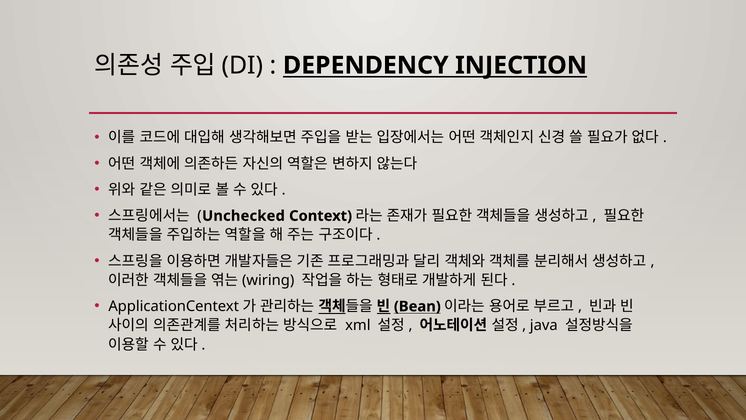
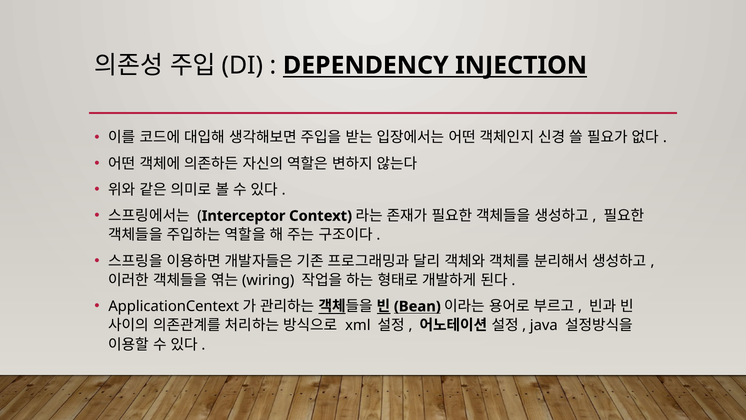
Unchecked: Unchecked -> Interceptor (244, 216)
